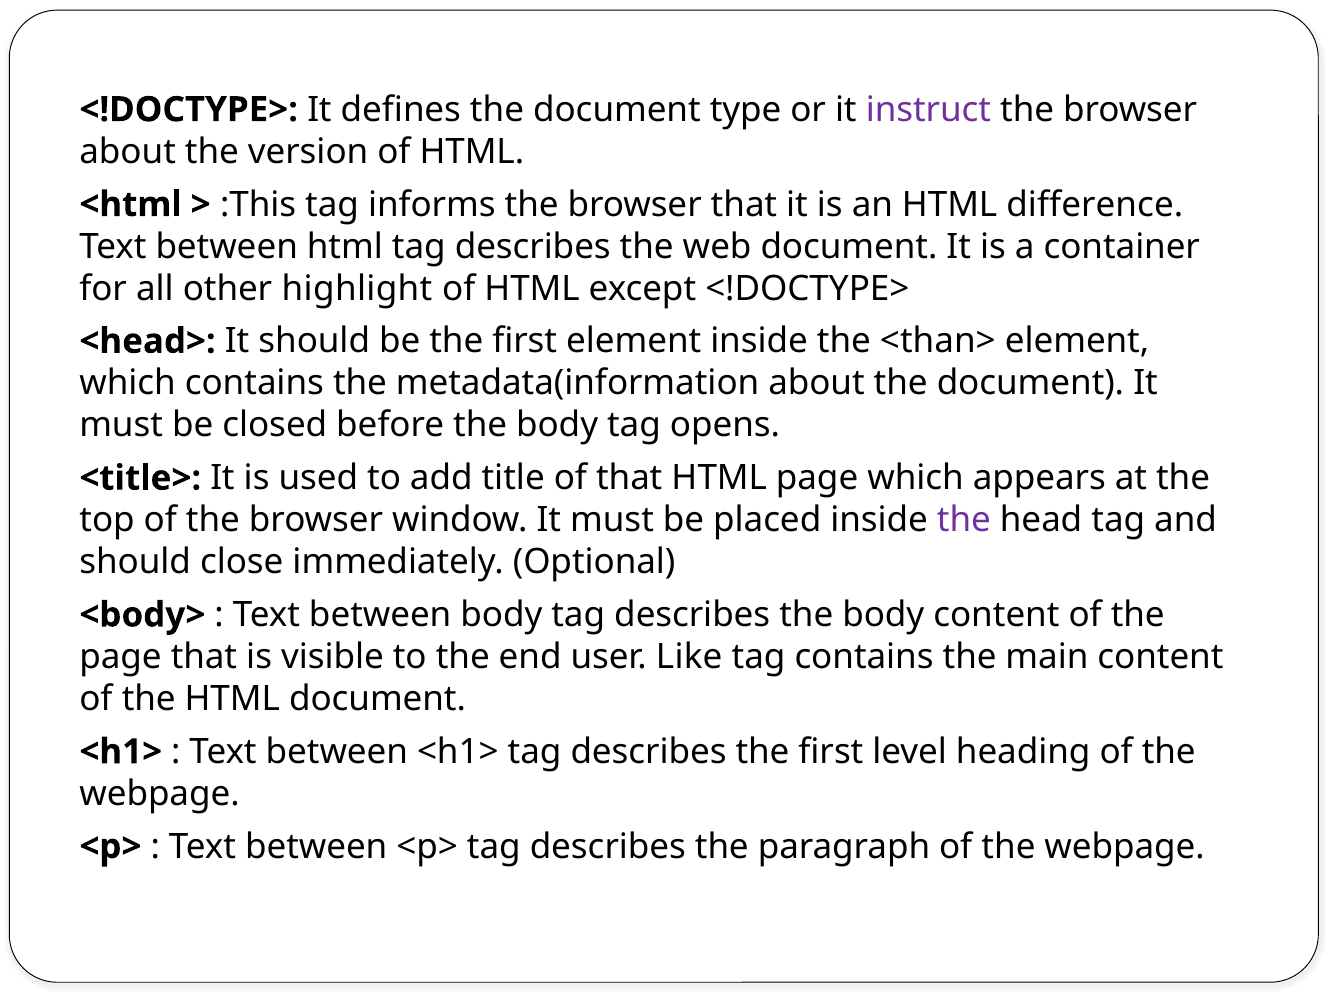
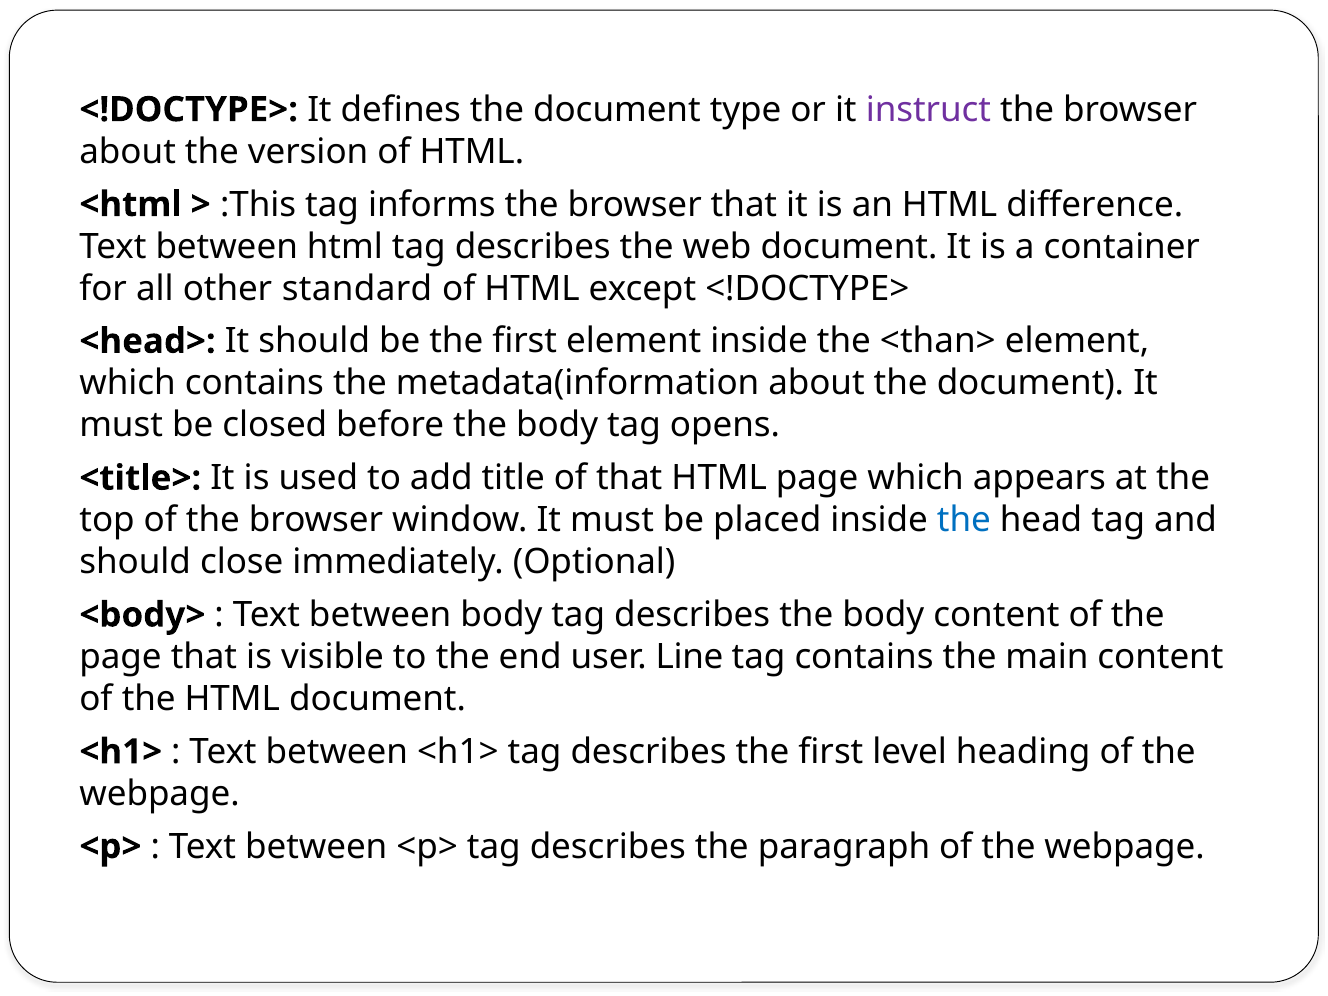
highlight: highlight -> standard (357, 289)
the colour: purple -> blue (964, 520)
Like: Like -> Line (689, 657)
